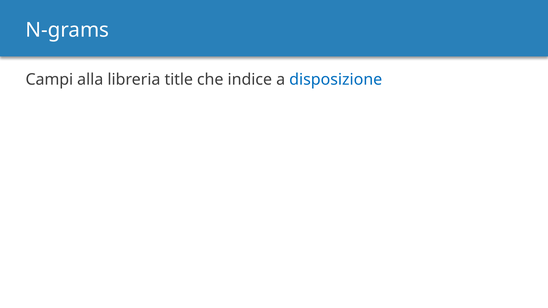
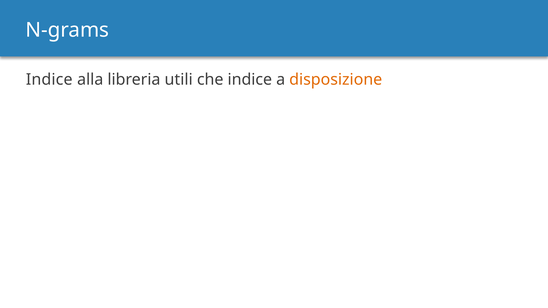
Campi: Campi -> Indice (49, 79)
title: title -> utili (179, 79)
disposizione colour: blue -> orange (336, 79)
